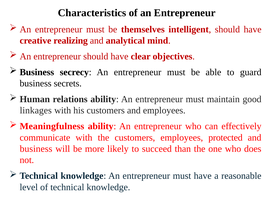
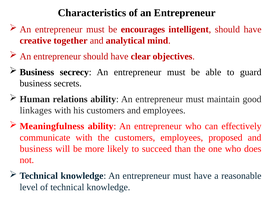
themselves: themselves -> encourages (143, 29)
realizing: realizing -> together (71, 41)
protected: protected -> proposed (225, 138)
